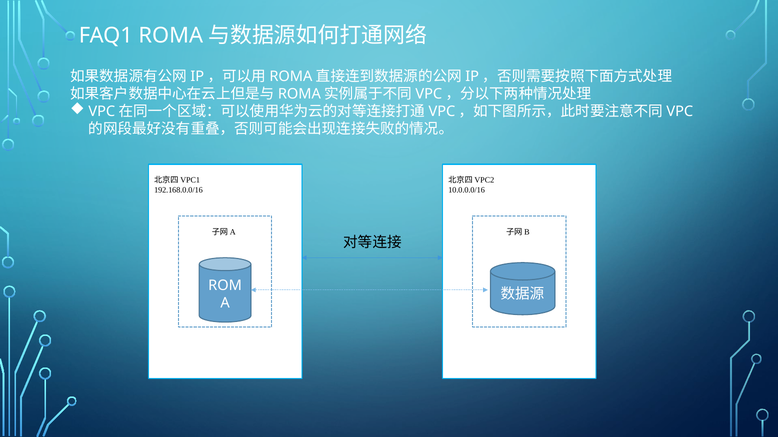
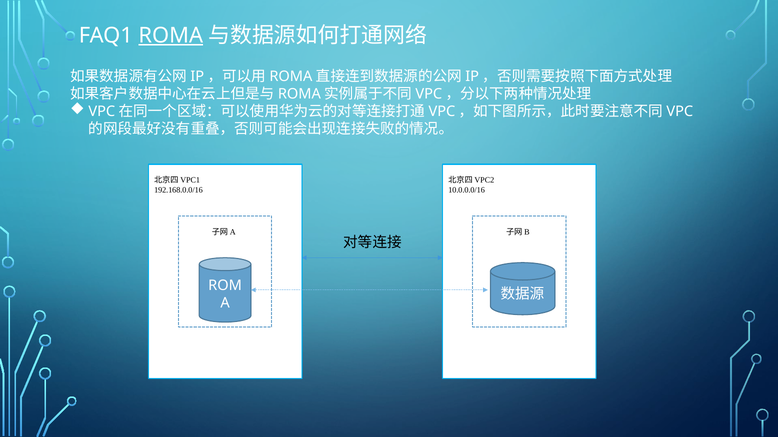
ROMA underline: none -> present (171, 35)
